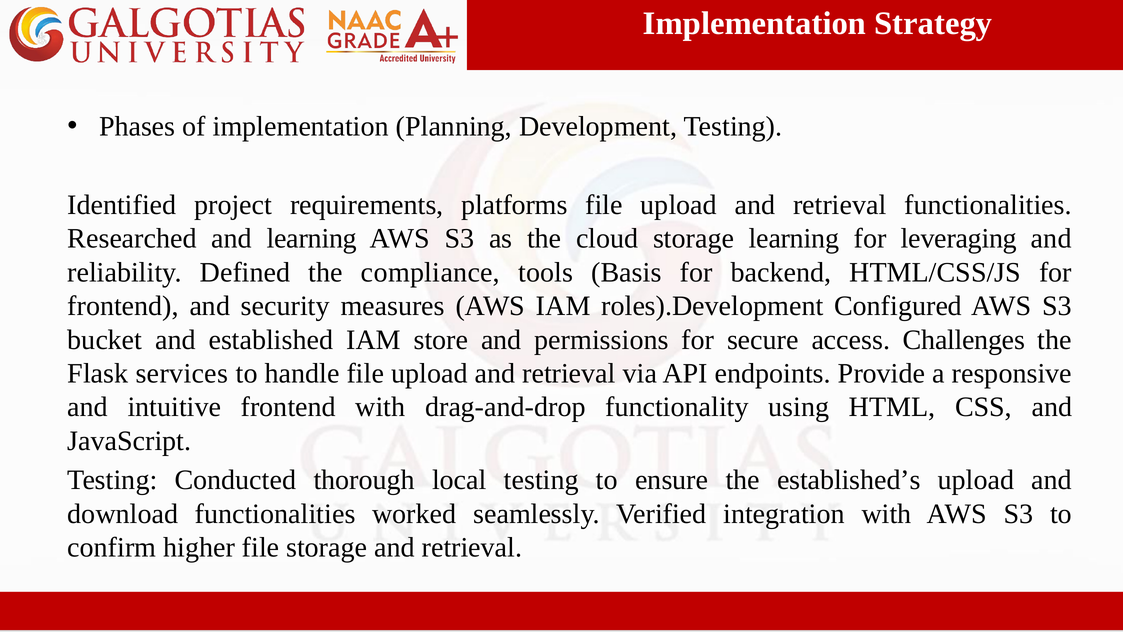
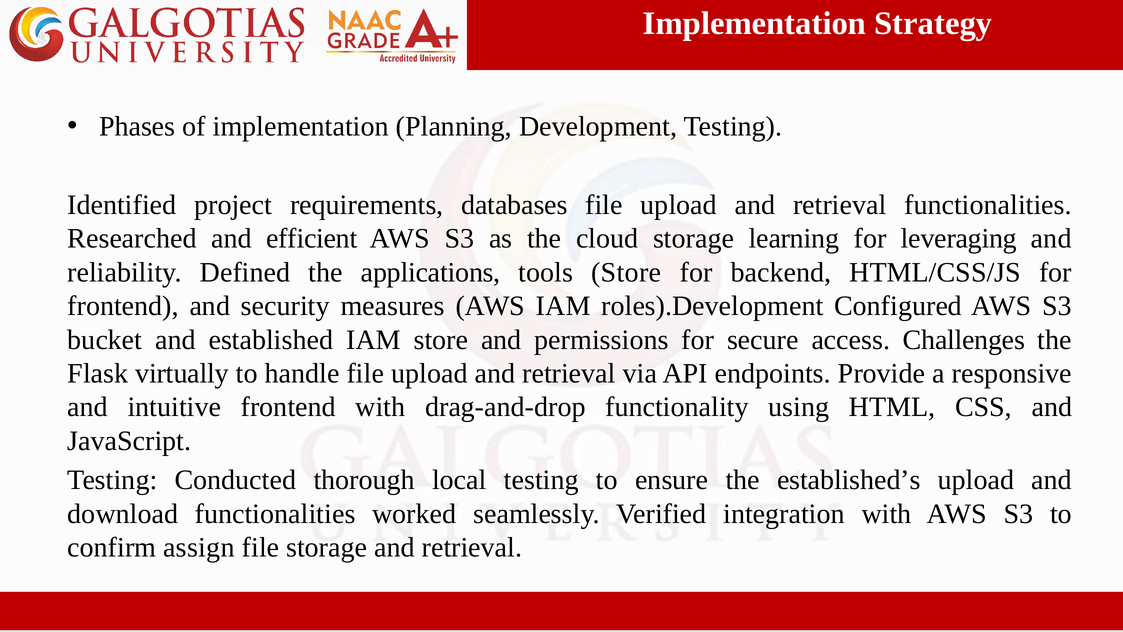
platforms: platforms -> databases (514, 205)
and learning: learning -> efficient (312, 239)
compliance: compliance -> applications (431, 272)
tools Basis: Basis -> Store (626, 272)
services: services -> virtually (182, 373)
higher: higher -> assign (199, 547)
